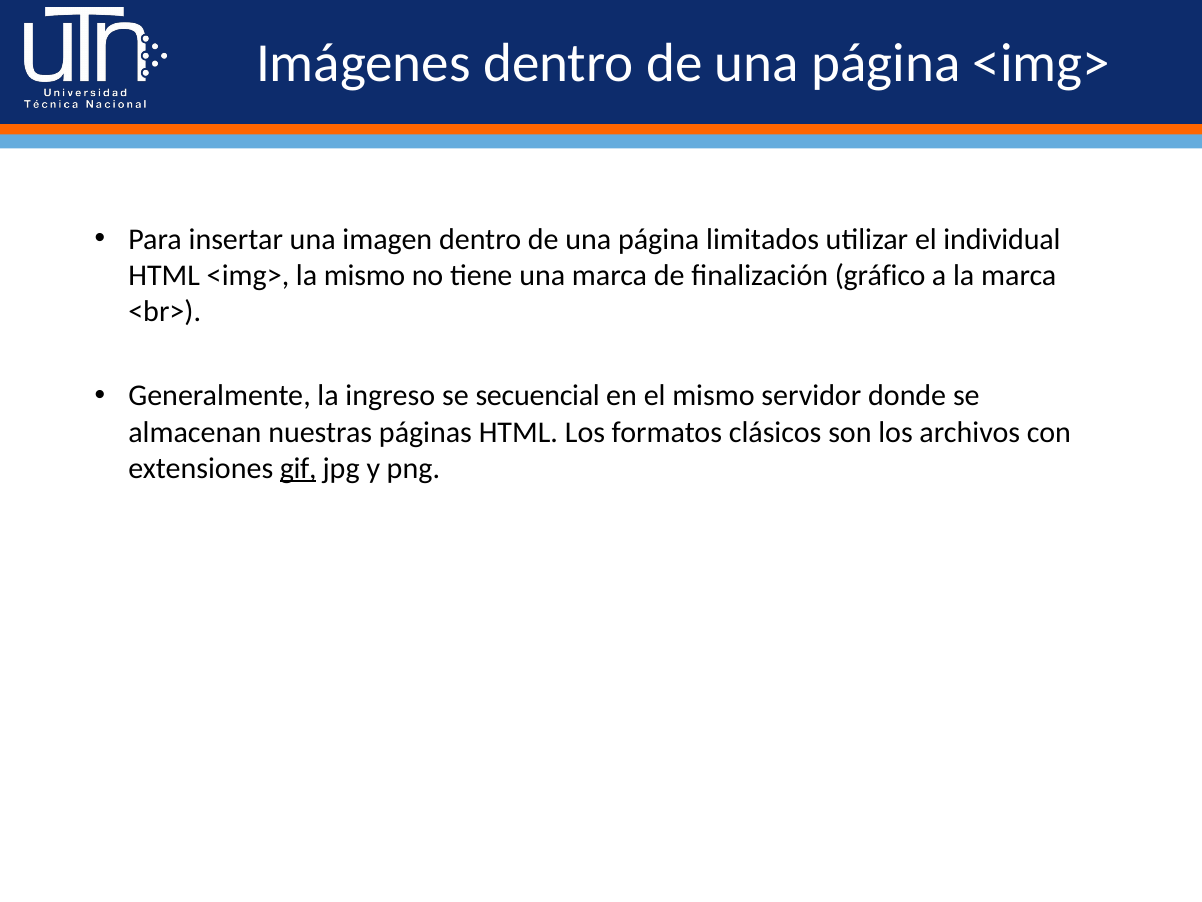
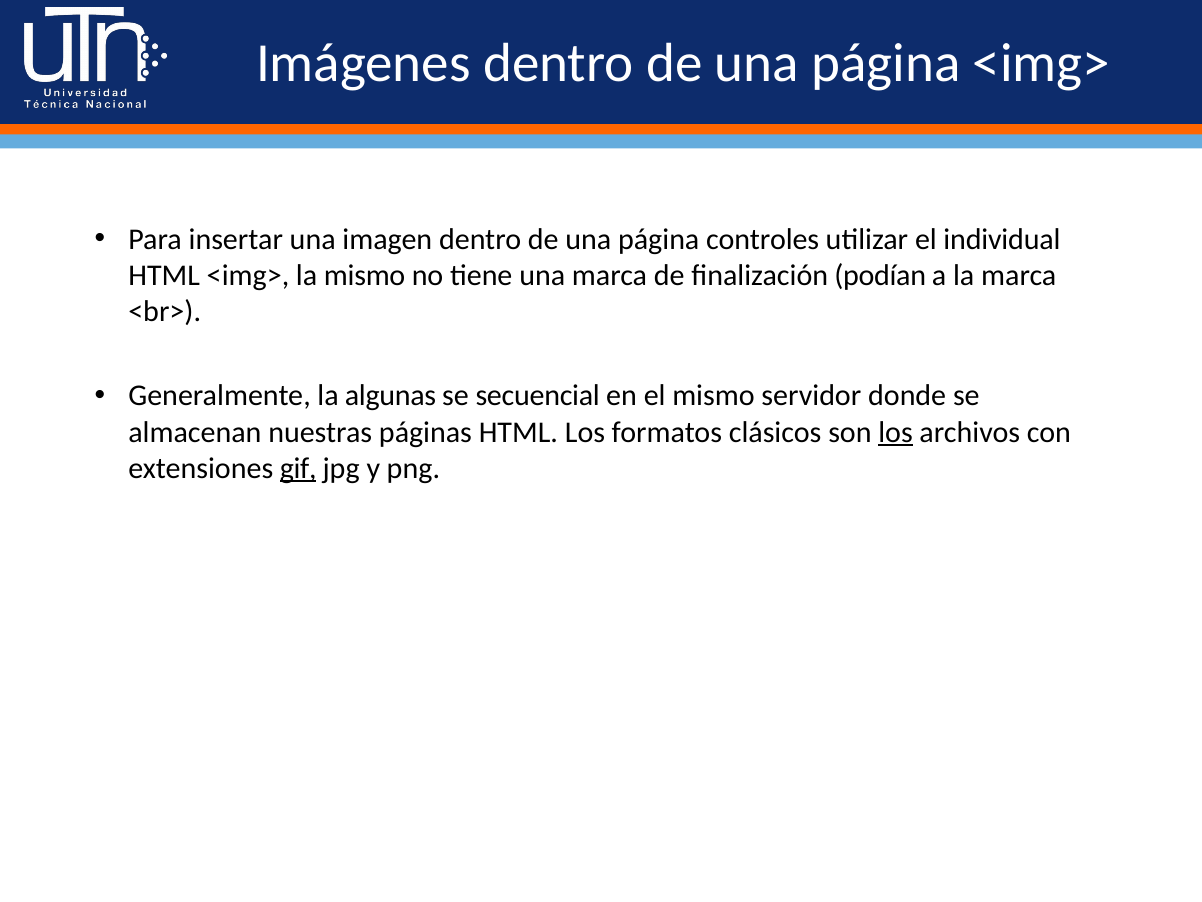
limitados: limitados -> controles (763, 240)
gráfico: gráfico -> podían (880, 276)
ingreso: ingreso -> algunas (391, 396)
los underline: none -> present (896, 432)
